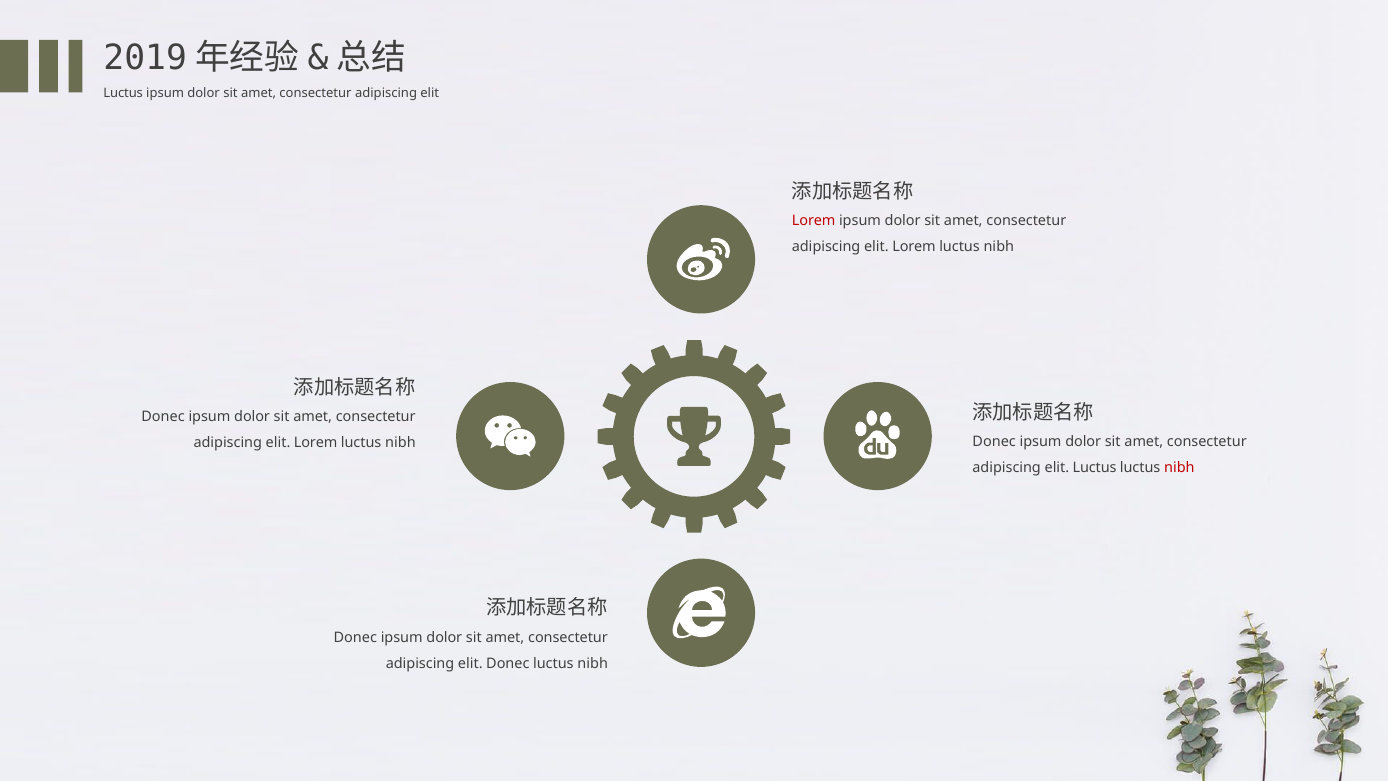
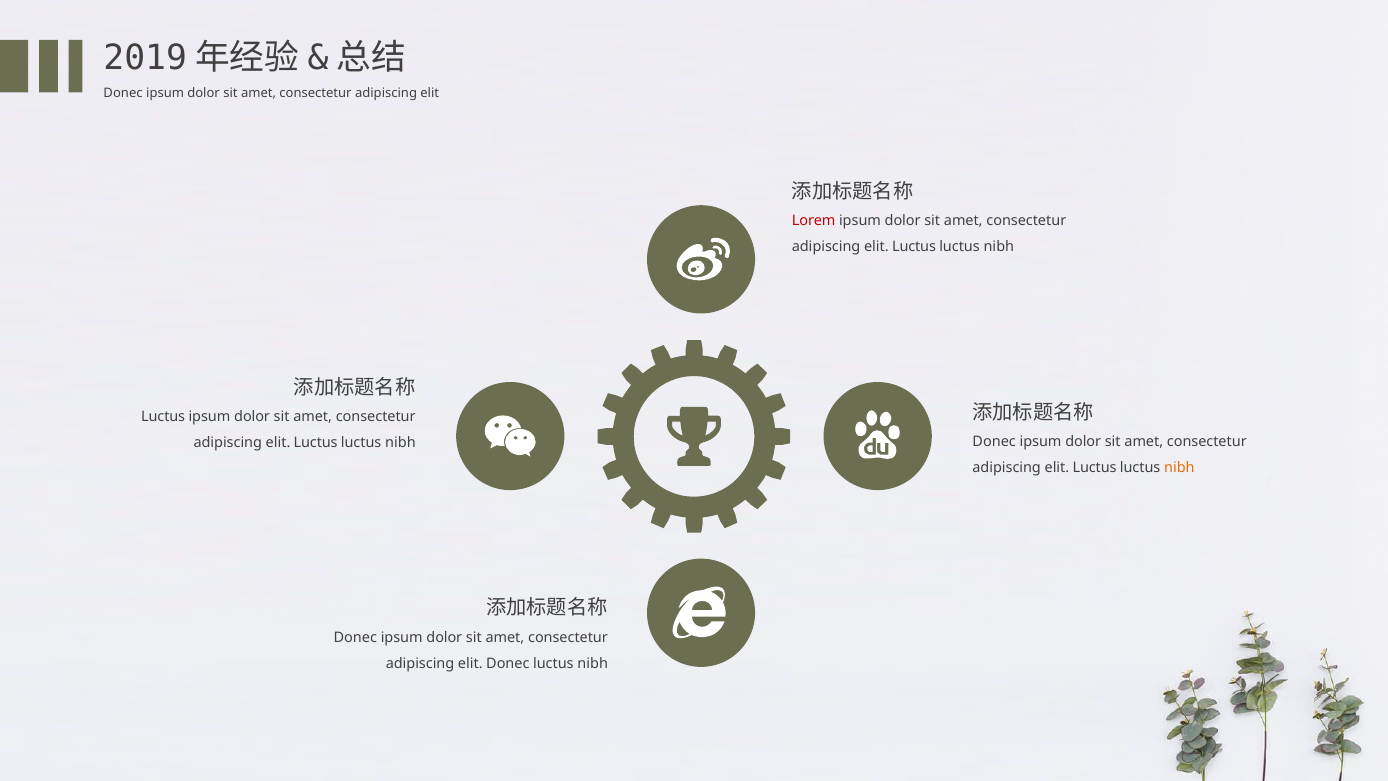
Luctus: Luctus -> Donec (123, 94)
Lorem: Lorem -> Luctus (914, 247)
Donec: Donec -> Luctus (163, 416)
Lorem: Lorem -> Luctus (316, 443)
nibh colour: red -> orange (1179, 468)
